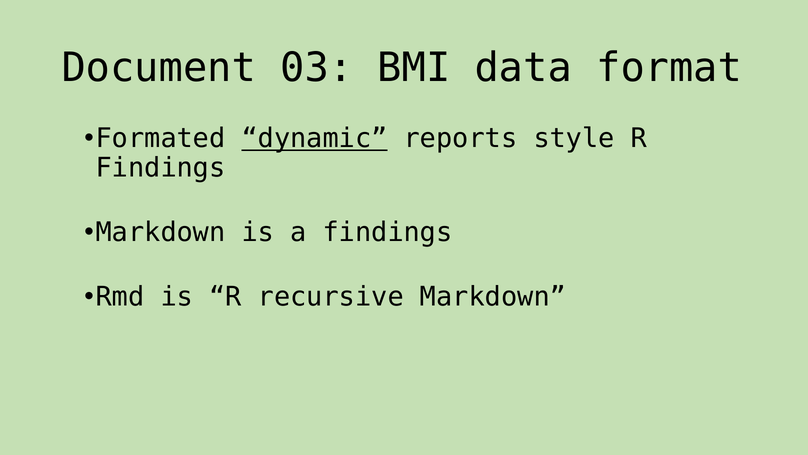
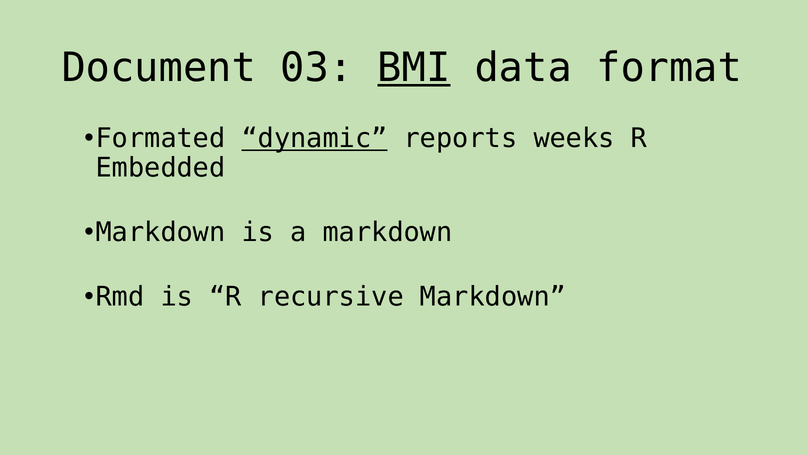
BMI underline: none -> present (414, 68)
style: style -> weeks (574, 138)
Findings: Findings -> Embedded (161, 168)
a findings: findings -> markdown (388, 232)
